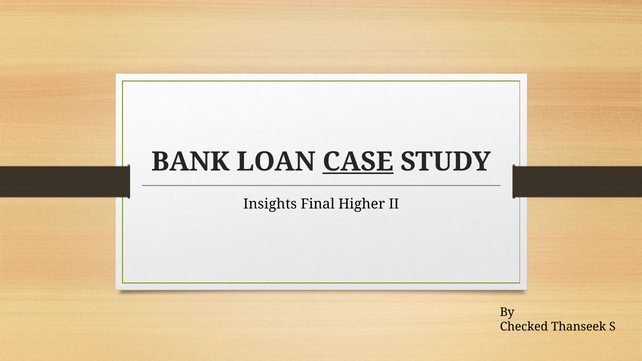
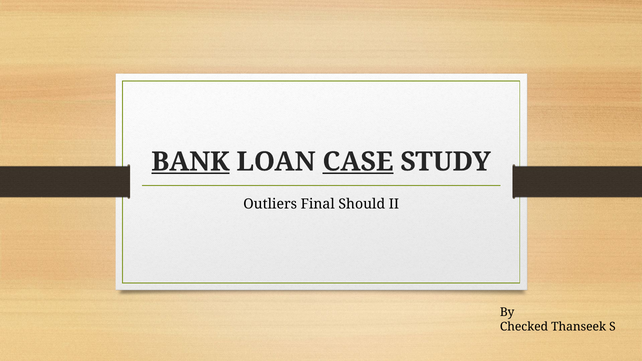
BANK underline: none -> present (191, 162)
Insights: Insights -> Outliers (270, 204)
Higher: Higher -> Should (362, 204)
